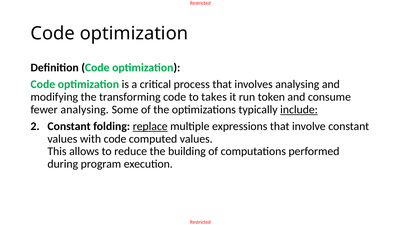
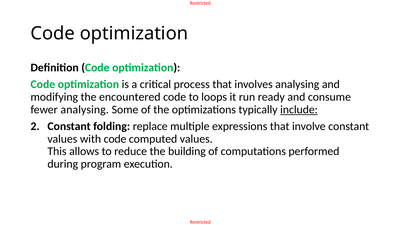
transforming: transforming -> encountered (130, 97)
takes: takes -> loops (214, 97)
token: token -> ready (271, 97)
replace underline: present -> none (150, 127)
